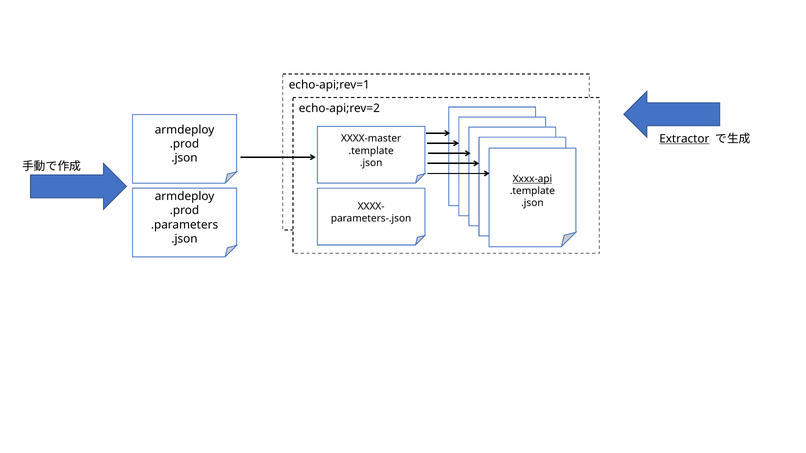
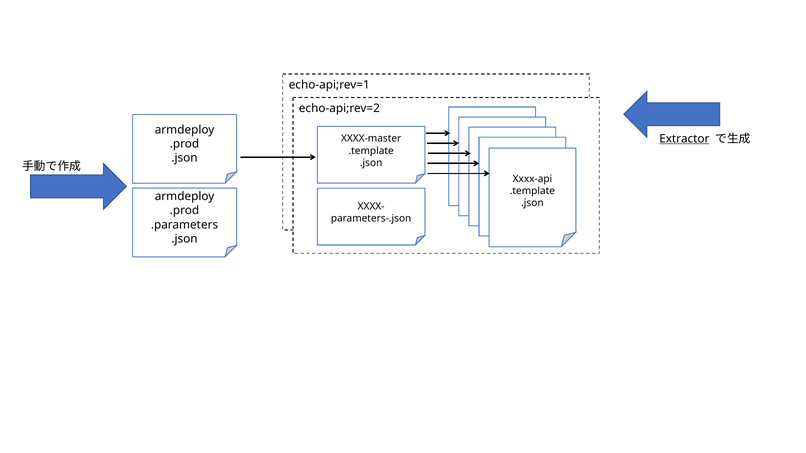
Xxxx-api underline: present -> none (532, 179)
